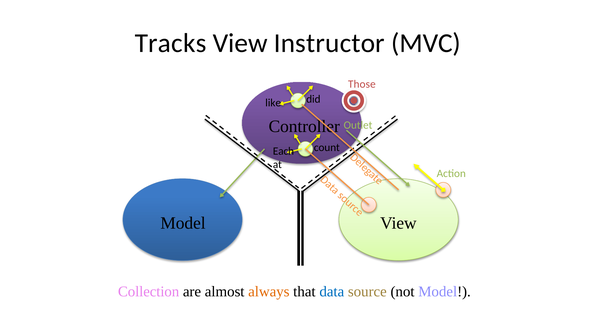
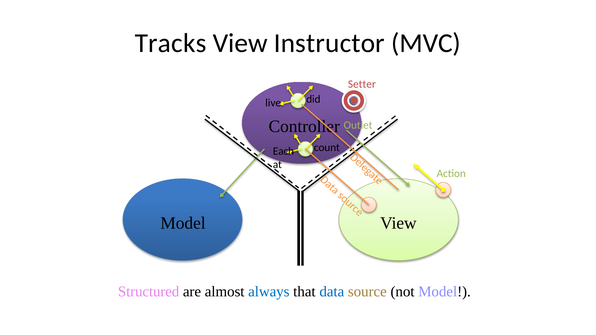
Those: Those -> Setter (362, 84)
like: like -> live (273, 103)
Collection: Collection -> Structured (149, 292)
always colour: orange -> blue (269, 292)
